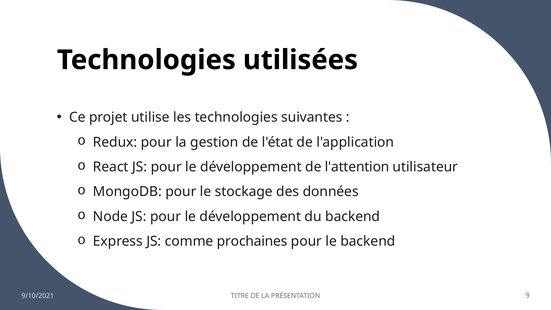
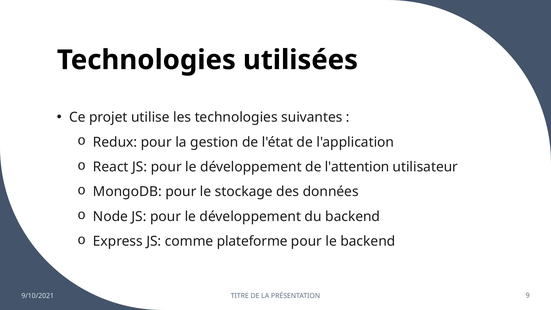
prochaines: prochaines -> plateforme (252, 241)
